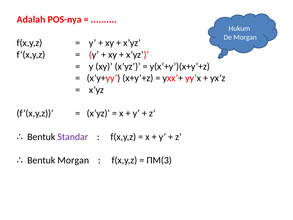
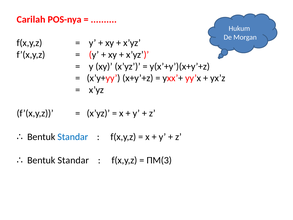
Adalah: Adalah -> Carilah (31, 19)
Standar colour: purple -> blue (73, 137)
Morgan: Morgan -> Standar (73, 160)
